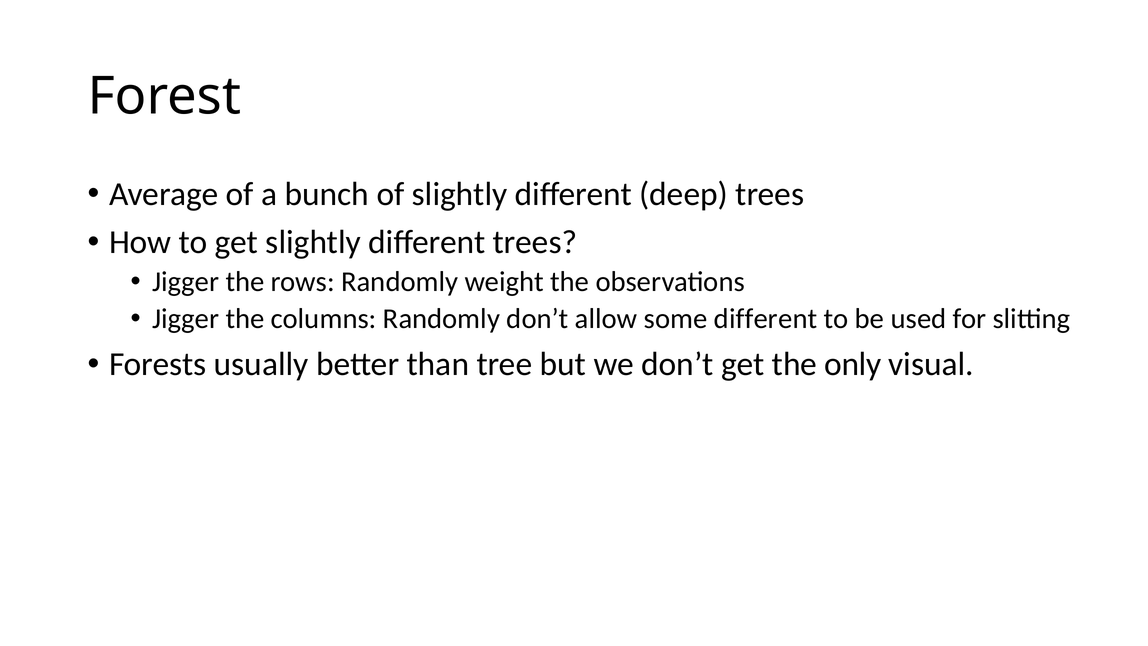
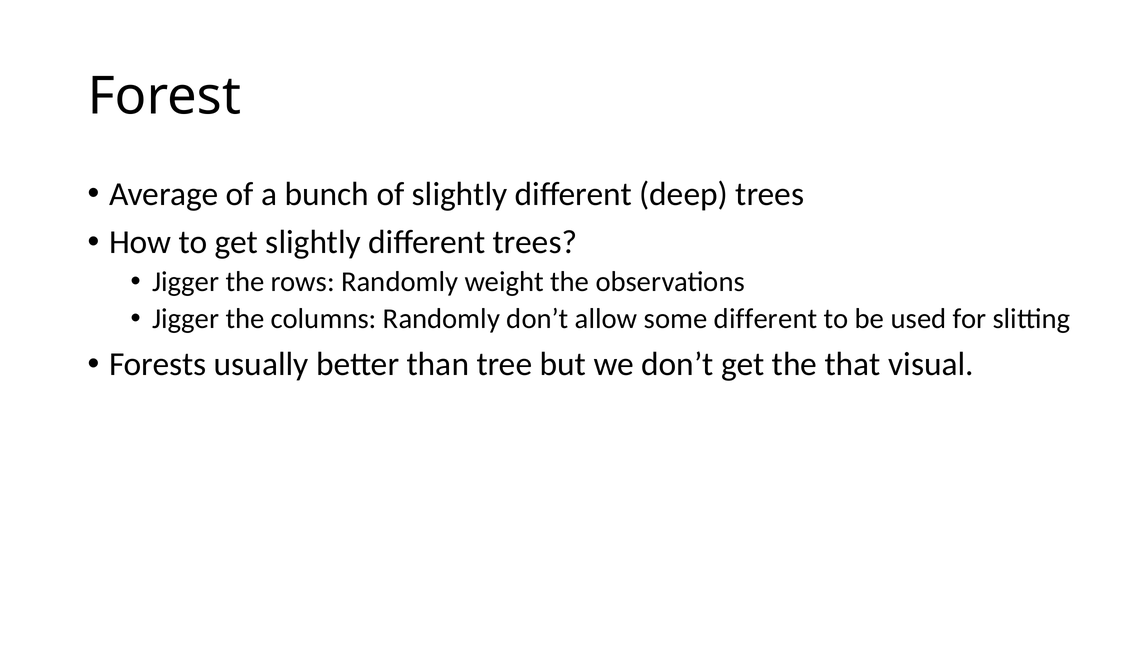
only: only -> that (853, 364)
